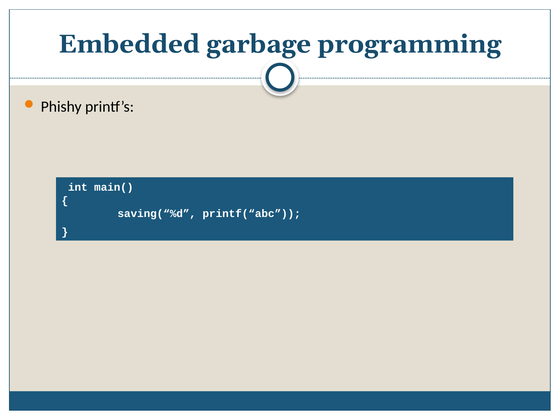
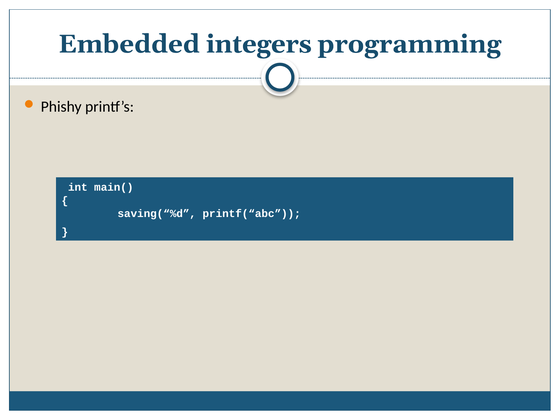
garbage: garbage -> integers (259, 44)
